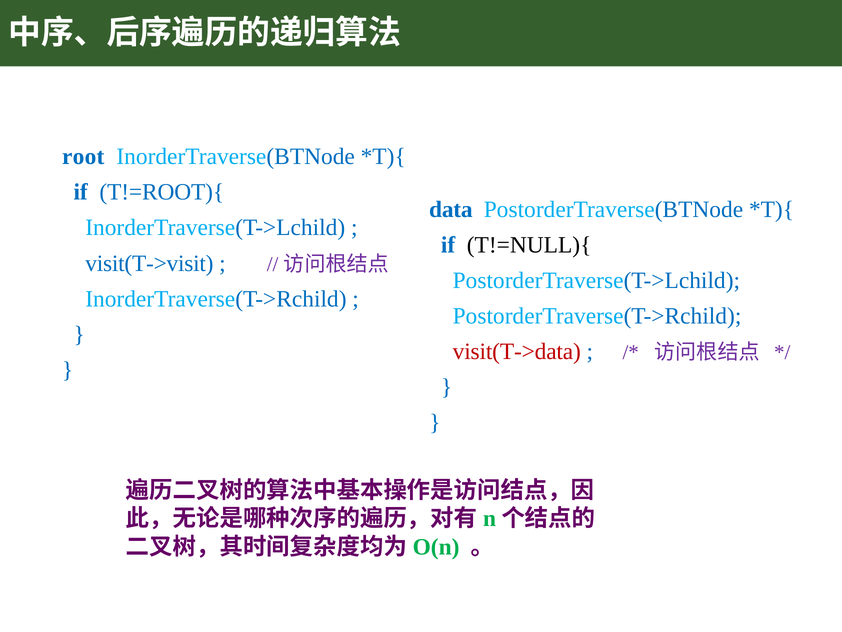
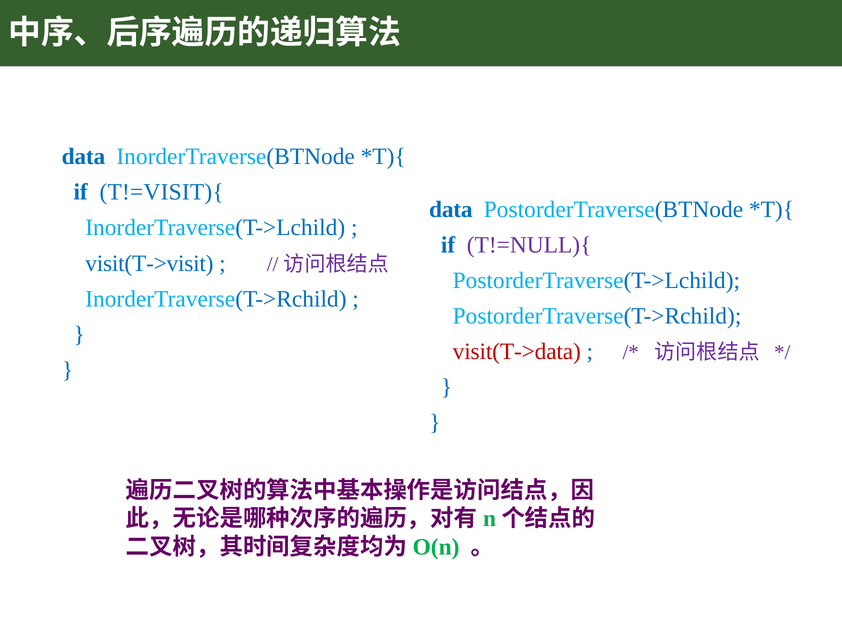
root: root -> data (83, 156)
T!=ROOT){: T!=ROOT){ -> T!=VISIT){ (162, 192)
T!=NULL){ colour: black -> purple (529, 245)
